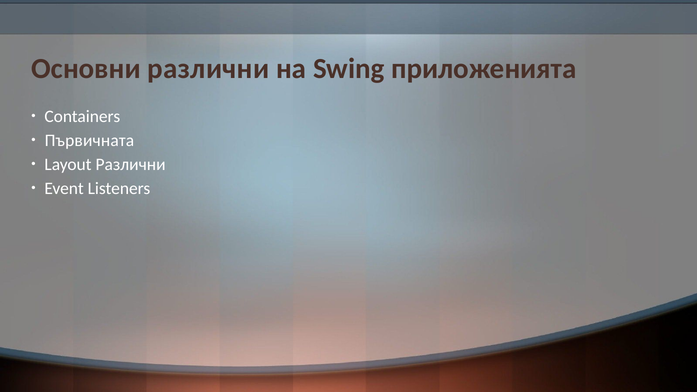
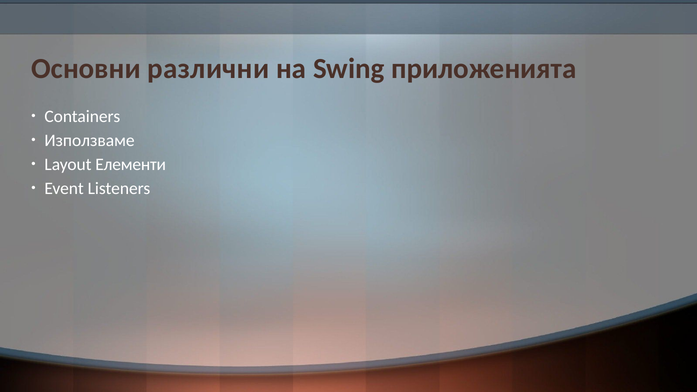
Първичната: Първичната -> Използваме (90, 140)
Layout Различни: Различни -> Елементи (131, 164)
